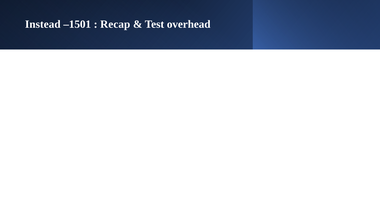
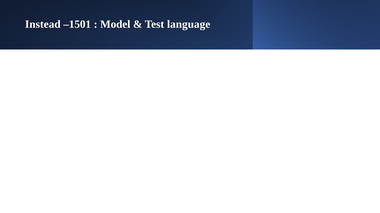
Recap: Recap -> Model (115, 24)
overhead: overhead -> language (189, 24)
